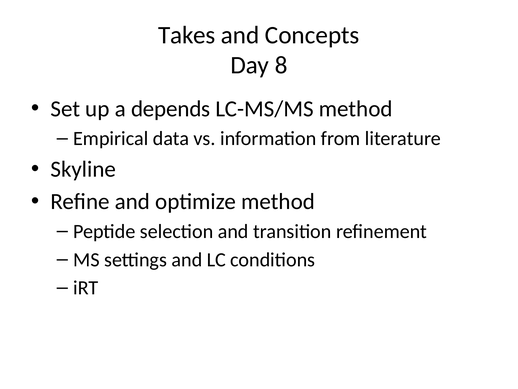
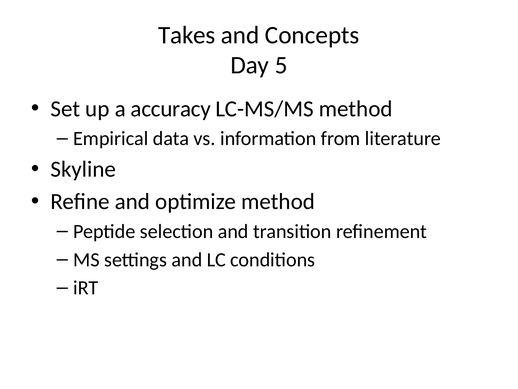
8: 8 -> 5 (281, 65)
depends: depends -> accuracy (171, 109)
